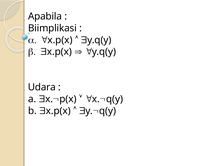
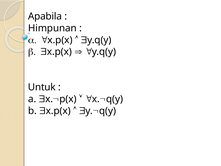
Biimplikasi: Biimplikasi -> Himpunan (52, 28)
Udara: Udara -> Untuk (42, 87)
